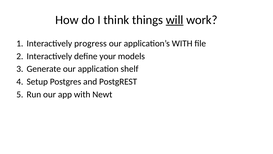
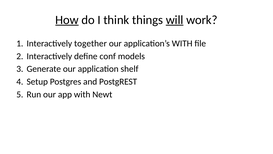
How underline: none -> present (67, 20)
progress: progress -> together (90, 43)
your: your -> conf (108, 56)
